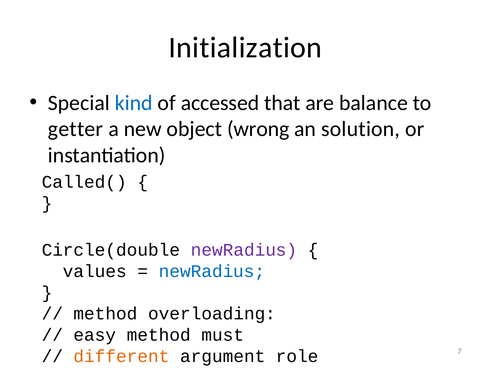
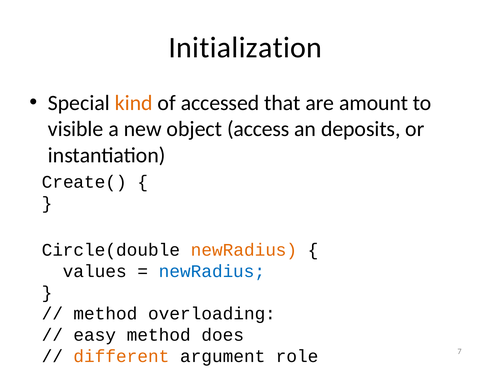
kind colour: blue -> orange (134, 103)
balance: balance -> amount (374, 103)
getter: getter -> visible (76, 129)
wrong: wrong -> access (258, 129)
solution: solution -> deposits (361, 129)
Called(: Called( -> Create( (84, 182)
newRadius colour: purple -> orange (244, 250)
must: must -> does (223, 335)
